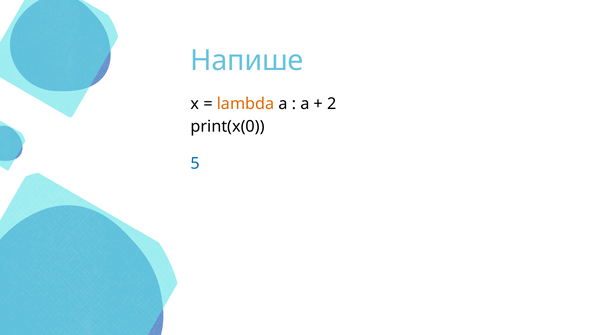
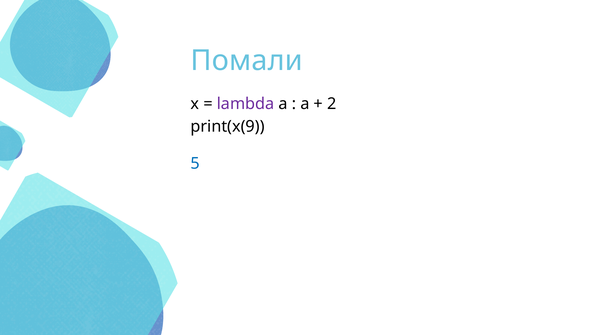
Напише: Напише -> Помали (247, 60)
lambda colour: orange -> purple (246, 104)
print(x(0: print(x(0 -> print(x(9 (228, 126)
